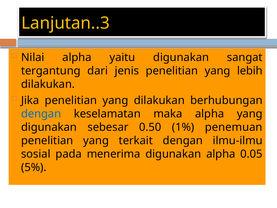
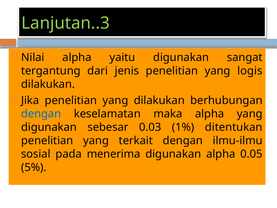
Lanjutan..3 colour: yellow -> light green (65, 23)
lebih: lebih -> logis (250, 71)
0.50: 0.50 -> 0.03 (150, 127)
penemuan: penemuan -> ditentukan (234, 127)
